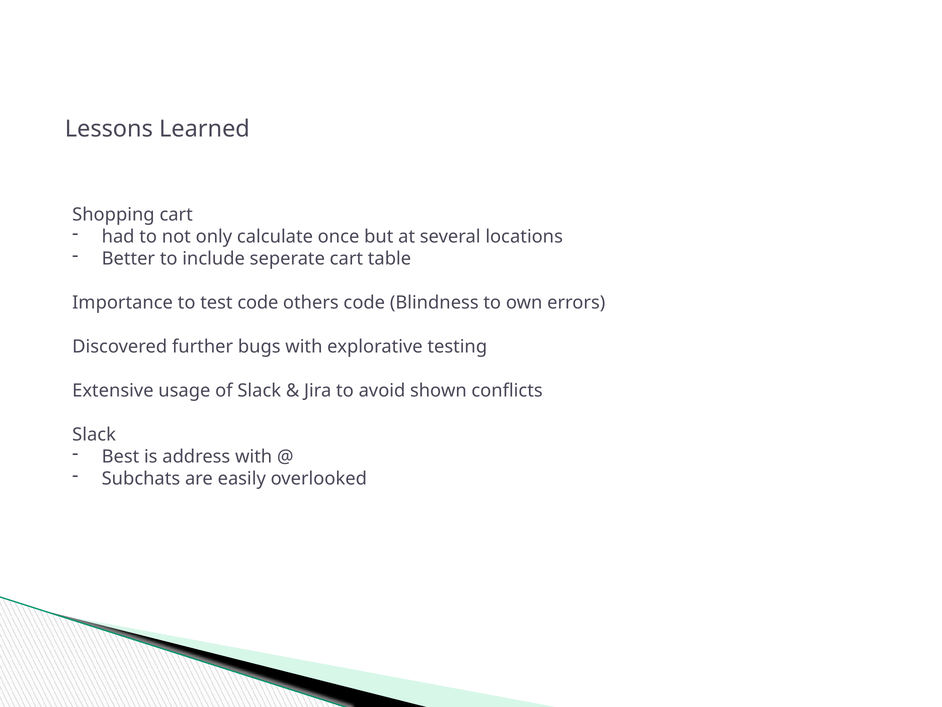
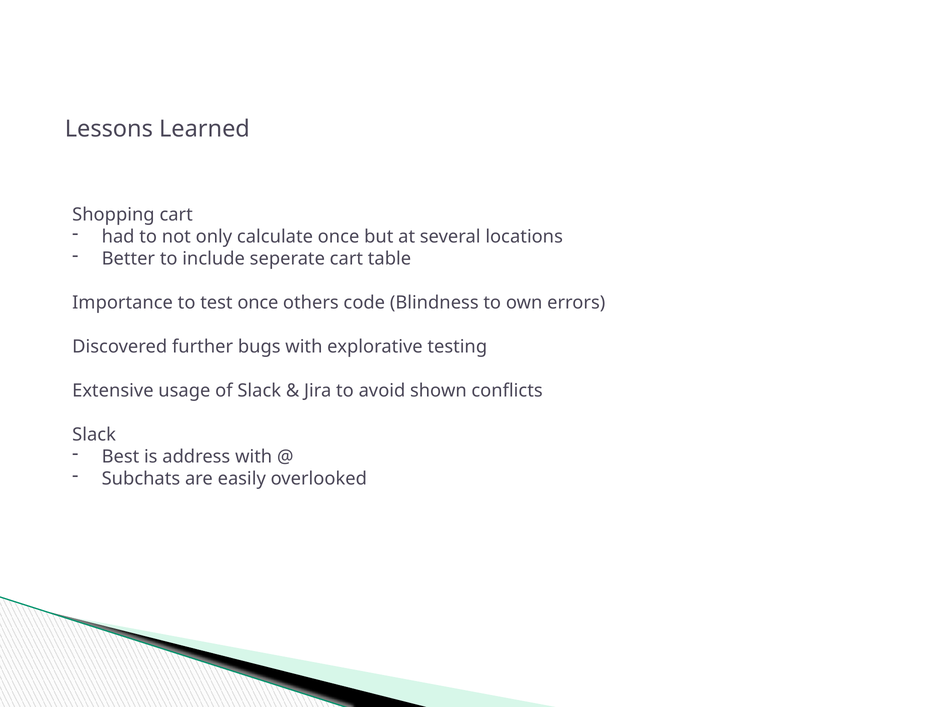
test code: code -> once (258, 302)
